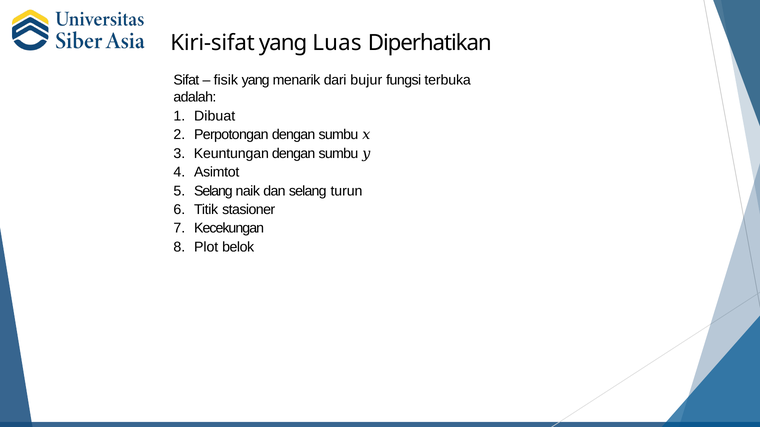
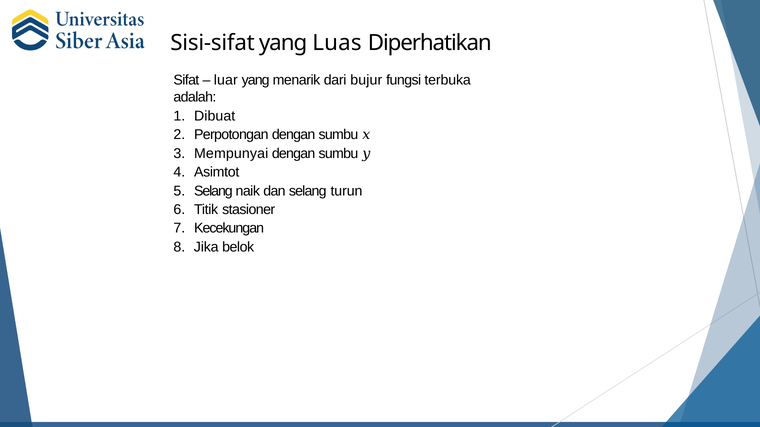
Kiri-sifat: Kiri-sifat -> Sisi-sifat (213, 43)
fisik: fisik -> luar (226, 80)
Keuntungan: Keuntungan -> Mempunyai (231, 154)
Plot: Plot -> Jika (206, 247)
